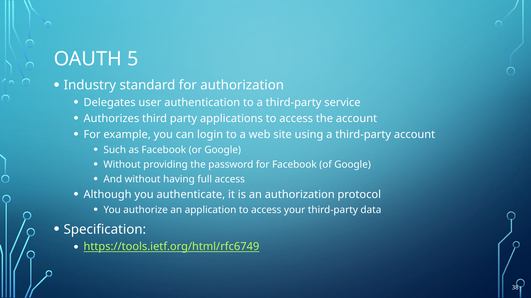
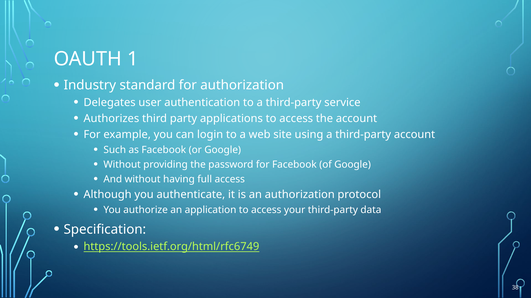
5: 5 -> 1 (133, 59)
